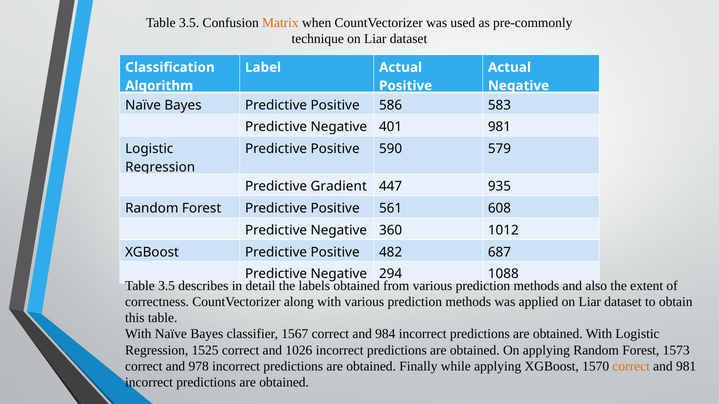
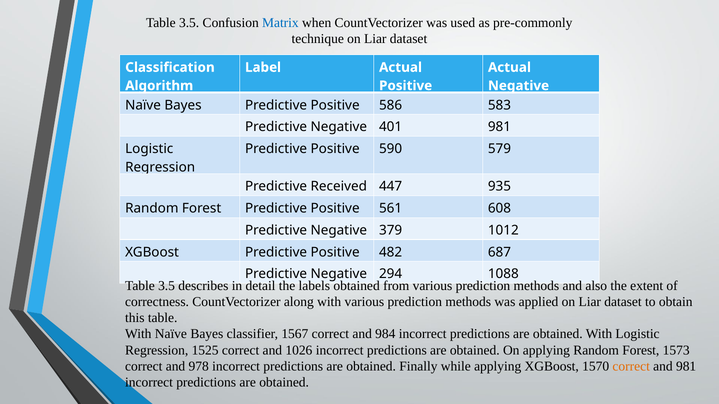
Matrix colour: orange -> blue (280, 23)
Gradient: Gradient -> Received (339, 187)
360: 360 -> 379 (391, 230)
